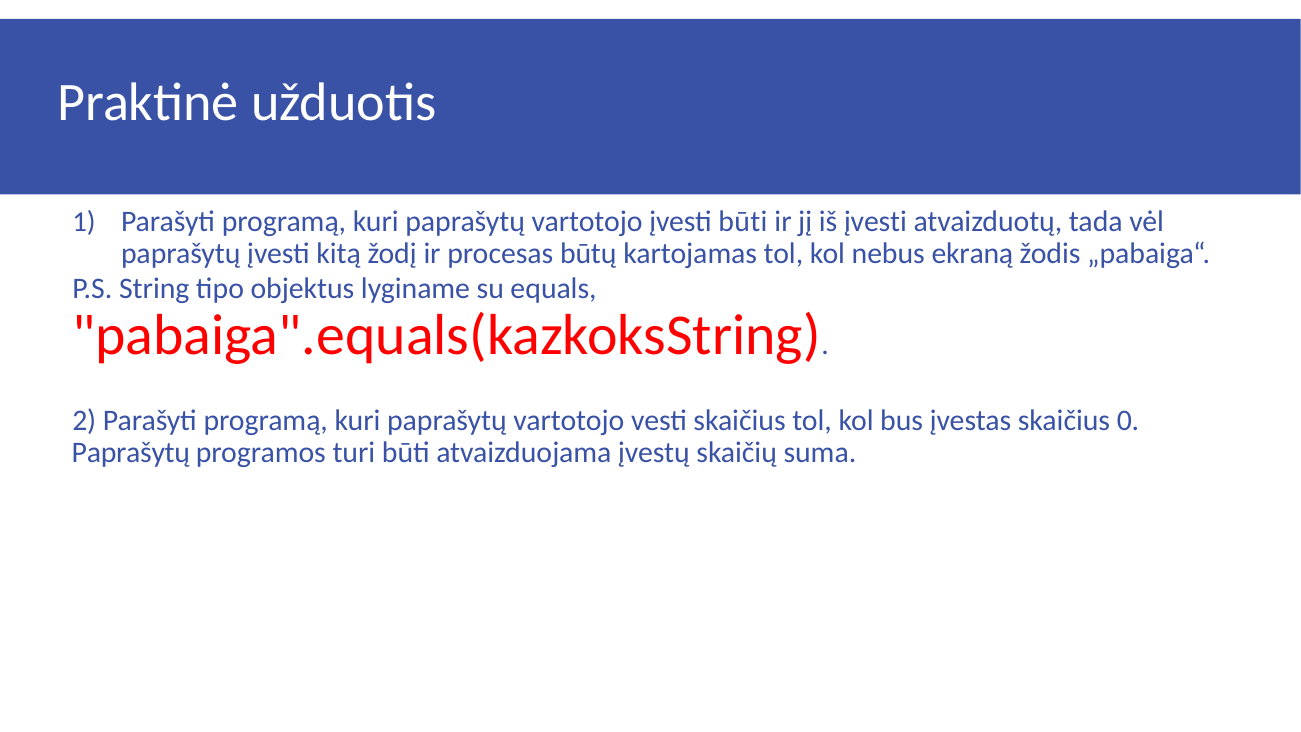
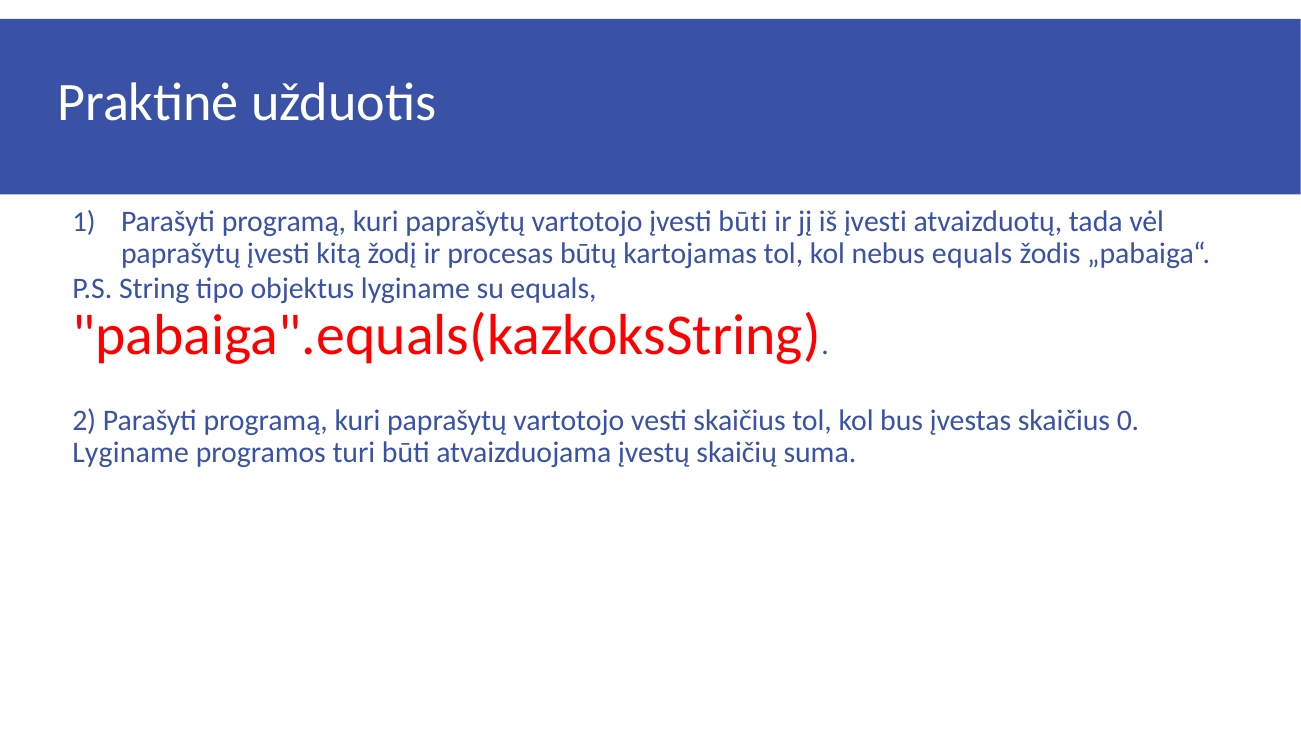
nebus ekraną: ekraną -> equals (972, 254)
Paprašytų: Paprašytų -> Lyginame (131, 453)
